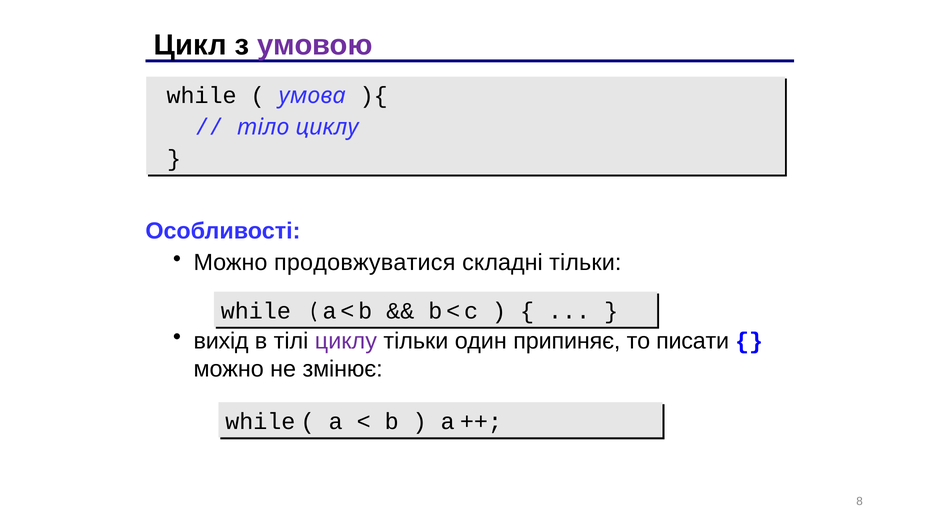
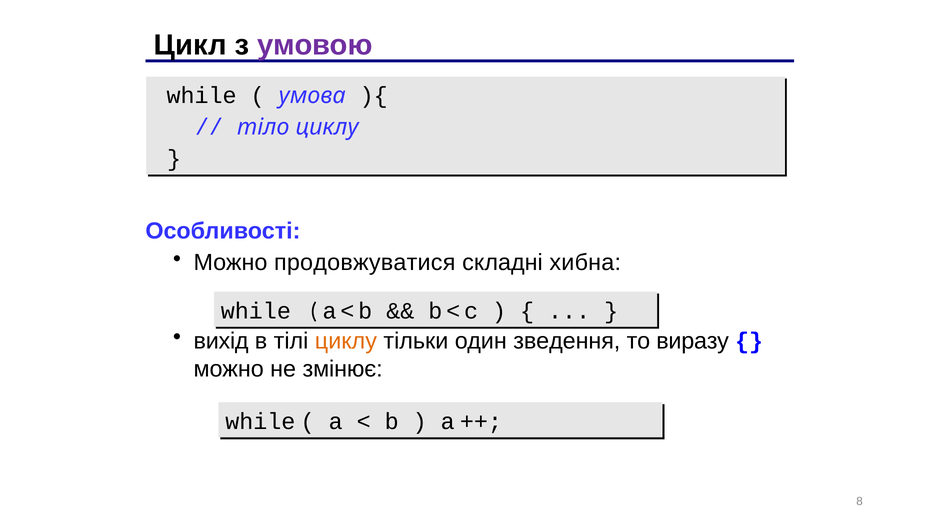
складні тільки: тільки -> хибна (585, 263)
циклу colour: purple -> orange (346, 341)
припиняє: припиняє -> зведення (567, 341)
писати: писати -> виразу (693, 341)
